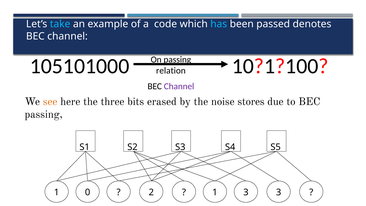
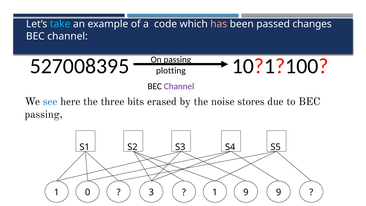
has colour: light blue -> pink (219, 24)
denotes: denotes -> changes (312, 24)
105101000: 105101000 -> 527008395 (80, 66)
relation: relation -> plotting (171, 70)
see colour: orange -> blue (50, 102)
2: 2 -> 3 (151, 192)
3: 3 -> 9 (246, 192)
3: 3 -> 9 (279, 192)
